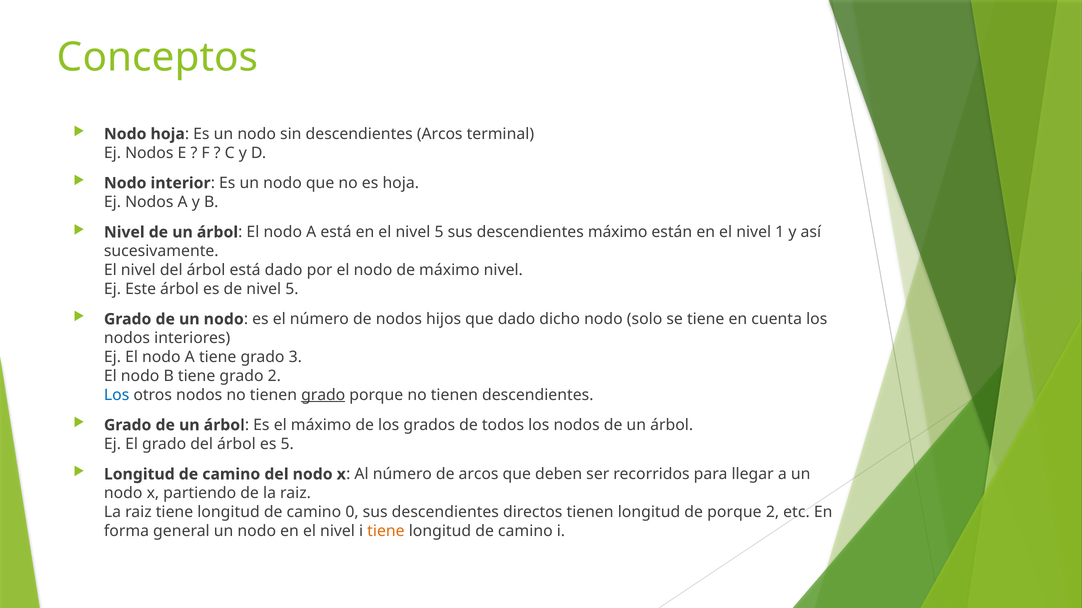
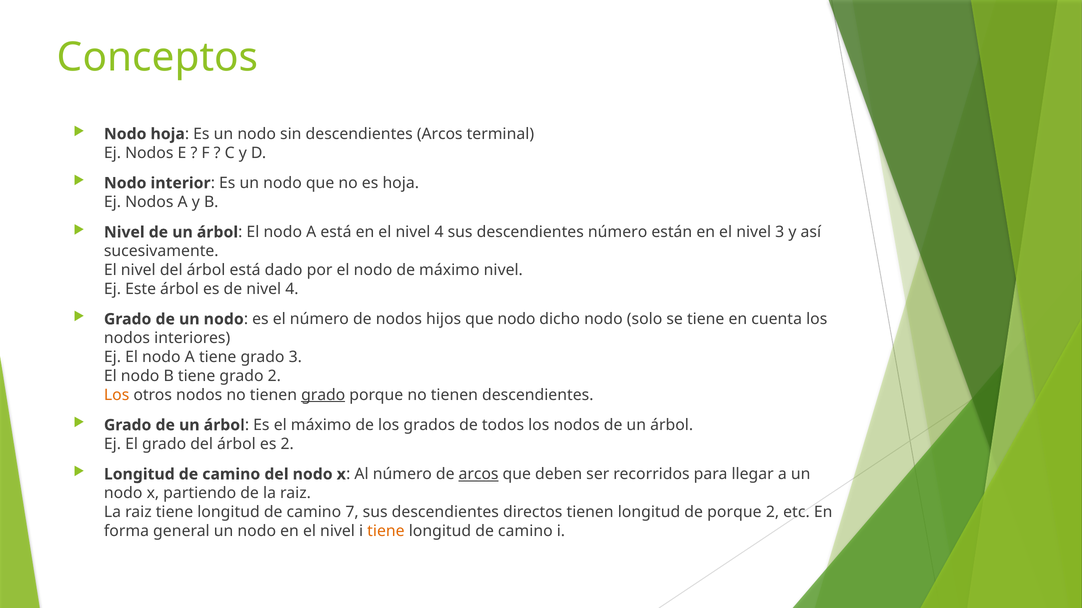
el nivel 5: 5 -> 4 (439, 232)
descendientes máximo: máximo -> número (618, 232)
nivel 1: 1 -> 3 (780, 232)
de nivel 5: 5 -> 4 (292, 289)
que dado: dado -> nodo (516, 319)
Los colour: blue -> orange (117, 395)
es 5: 5 -> 2 (287, 444)
arcos underline: none -> present (479, 475)
0: 0 -> 7 (352, 513)
